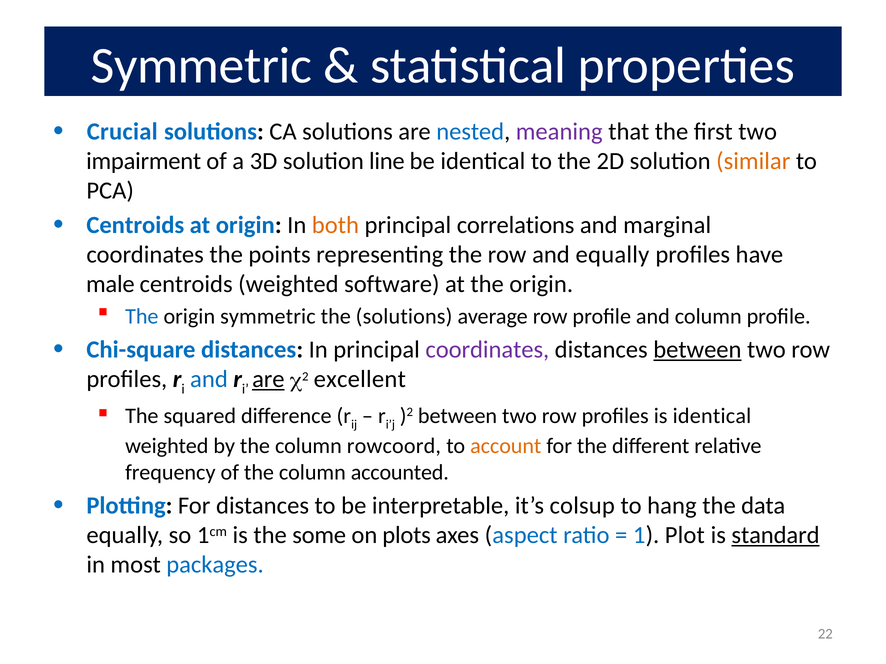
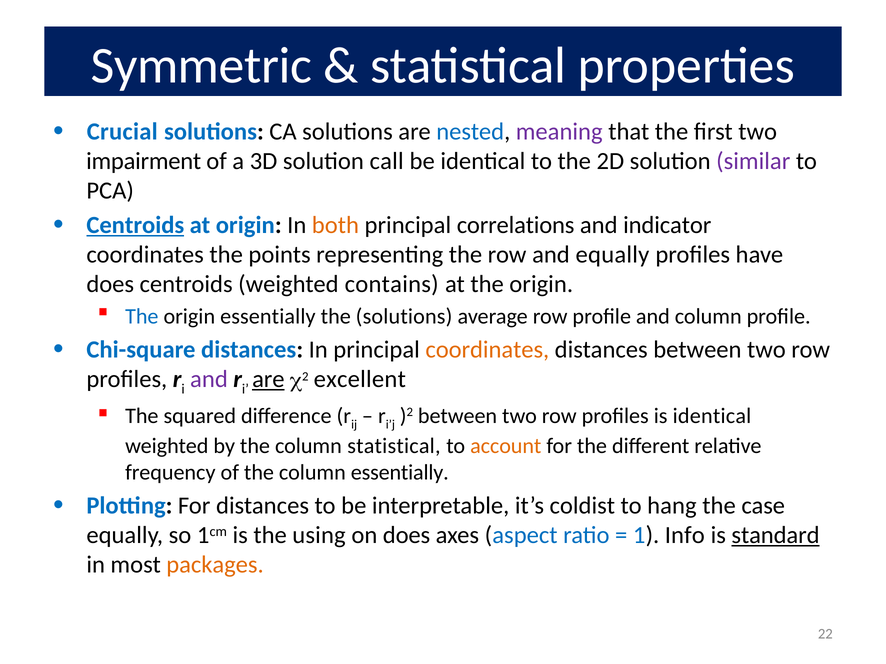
line: line -> call (387, 161)
similar colour: orange -> purple (753, 161)
Centroids underline: none -> present (135, 225)
marginal: marginal -> indicator (667, 225)
male: male -> does (110, 285)
software: software -> contains (392, 285)
origin symmetric: symmetric -> essentially (268, 317)
coordinates colour: purple -> orange (487, 350)
between underline: present -> none (697, 350)
and colour: blue -> purple (209, 380)
column rowcoord: rowcoord -> statistical (394, 446)
column accounted: accounted -> essentially (400, 473)
colsup: colsup -> coldist (582, 506)
data: data -> case (763, 506)
some: some -> using (319, 536)
on plots: plots -> does (407, 536)
Plot: Plot -> Info (685, 536)
packages colour: blue -> orange (215, 565)
